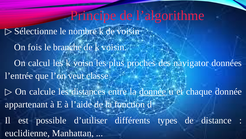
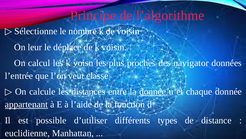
fois: fois -> leur (35, 47)
branche: branche -> déplace (67, 47)
appartenant underline: none -> present (26, 104)
